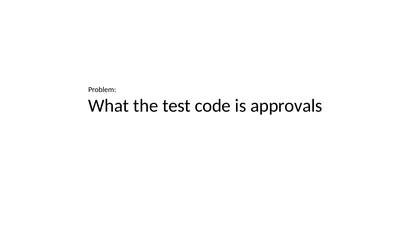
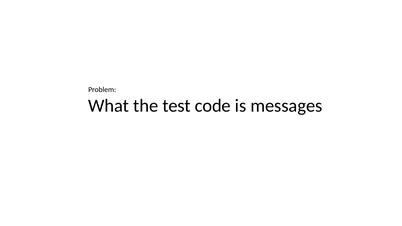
approvals: approvals -> messages (286, 106)
